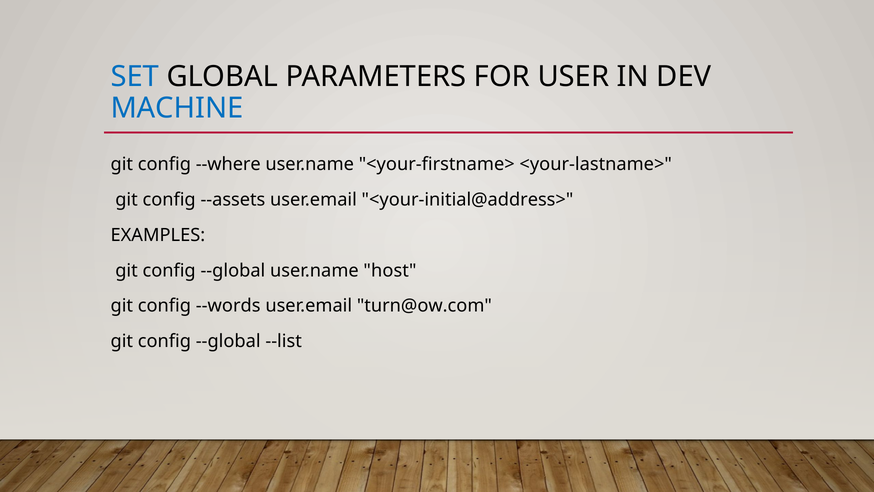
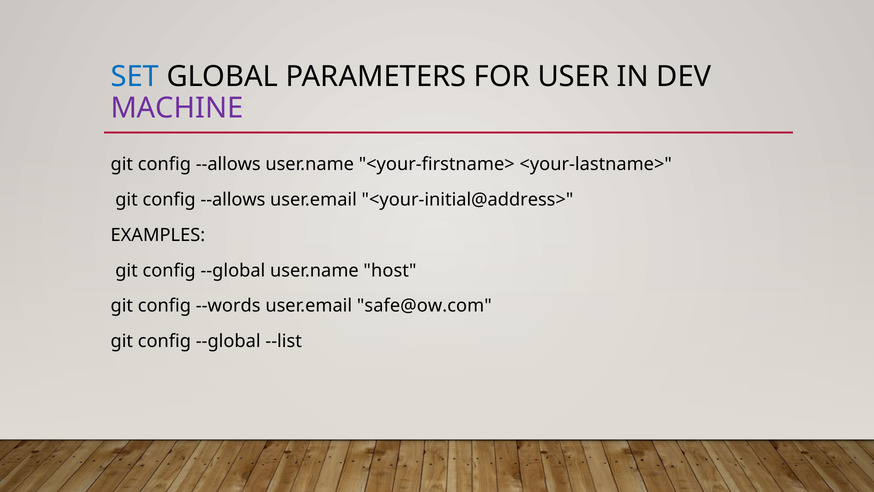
MACHINE colour: blue -> purple (177, 108)
--where: --where -> --allows (228, 164)
--assets: --assets -> --allows (233, 200)
turn@ow.com: turn@ow.com -> safe@ow.com (424, 306)
